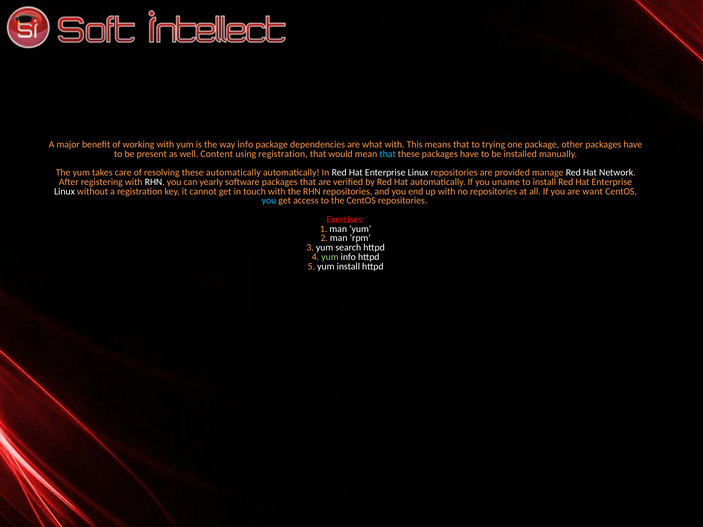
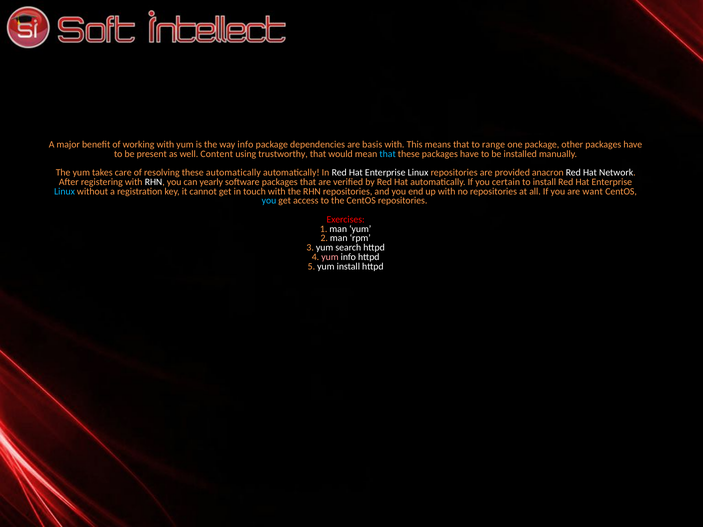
what: what -> basis (372, 145)
trying: trying -> range (494, 145)
using registration: registration -> trustworthy (283, 154)
manage: manage -> anacron (548, 173)
uname: uname -> certain (506, 182)
Linux colour: white -> light blue (65, 191)
yum colour: light green -> pink (330, 257)
